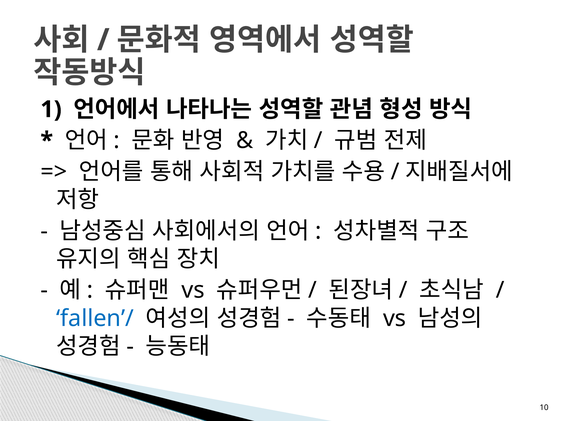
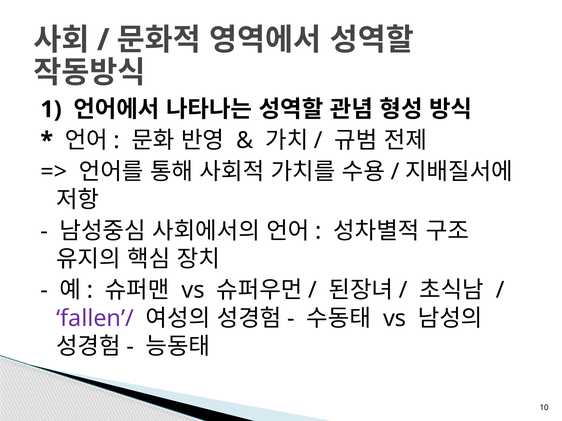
fallen’/ colour: blue -> purple (95, 319)
